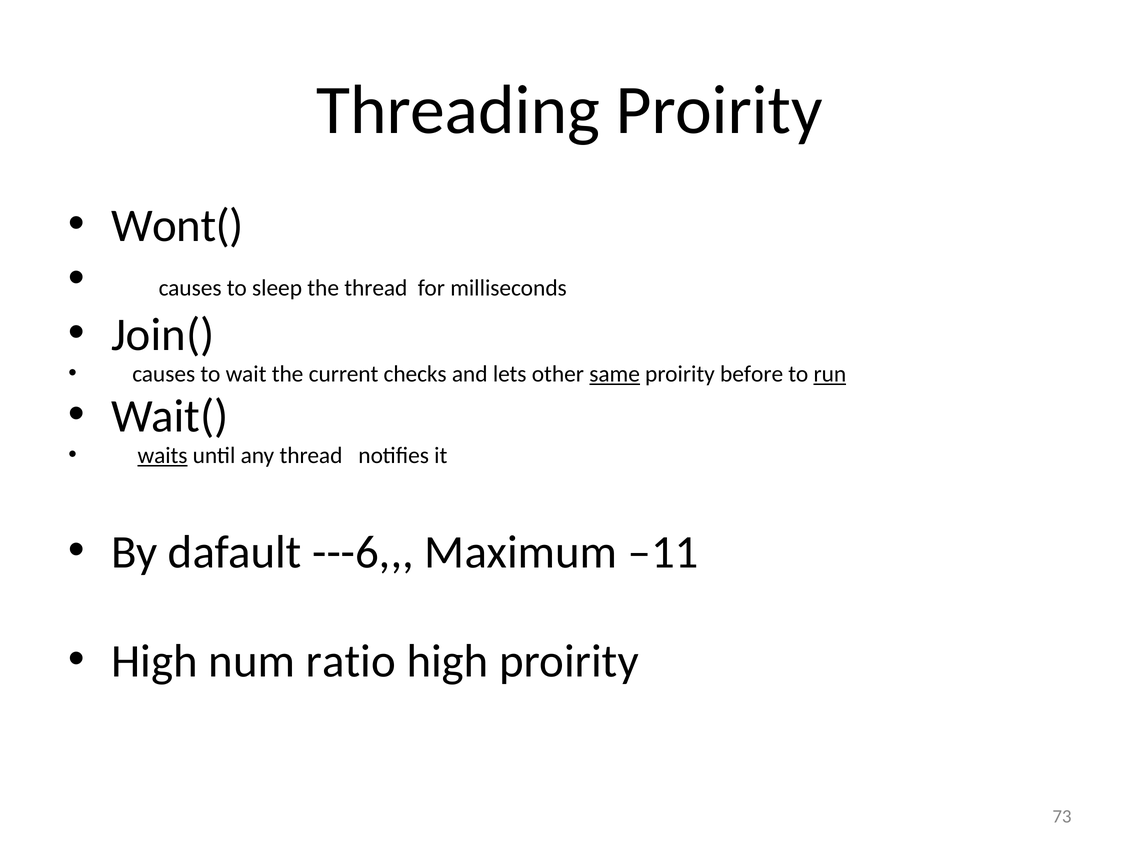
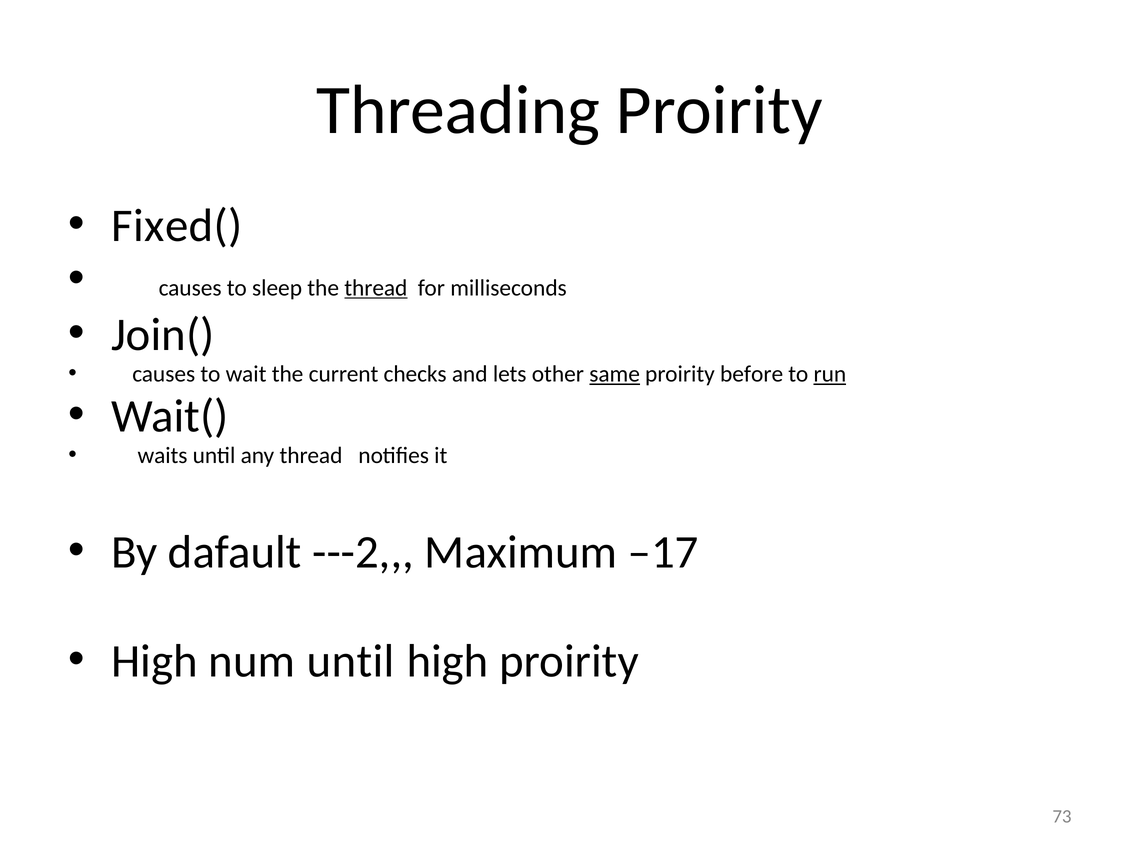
Wont(: Wont( -> Fixed( (177, 226)
thread underline: none -> present (376, 288)
waits underline: present -> none (163, 456)
---6: ---6 -> ---2 (363, 552)
–11: –11 -> –17 (663, 552)
num ratio: ratio -> until (351, 661)
